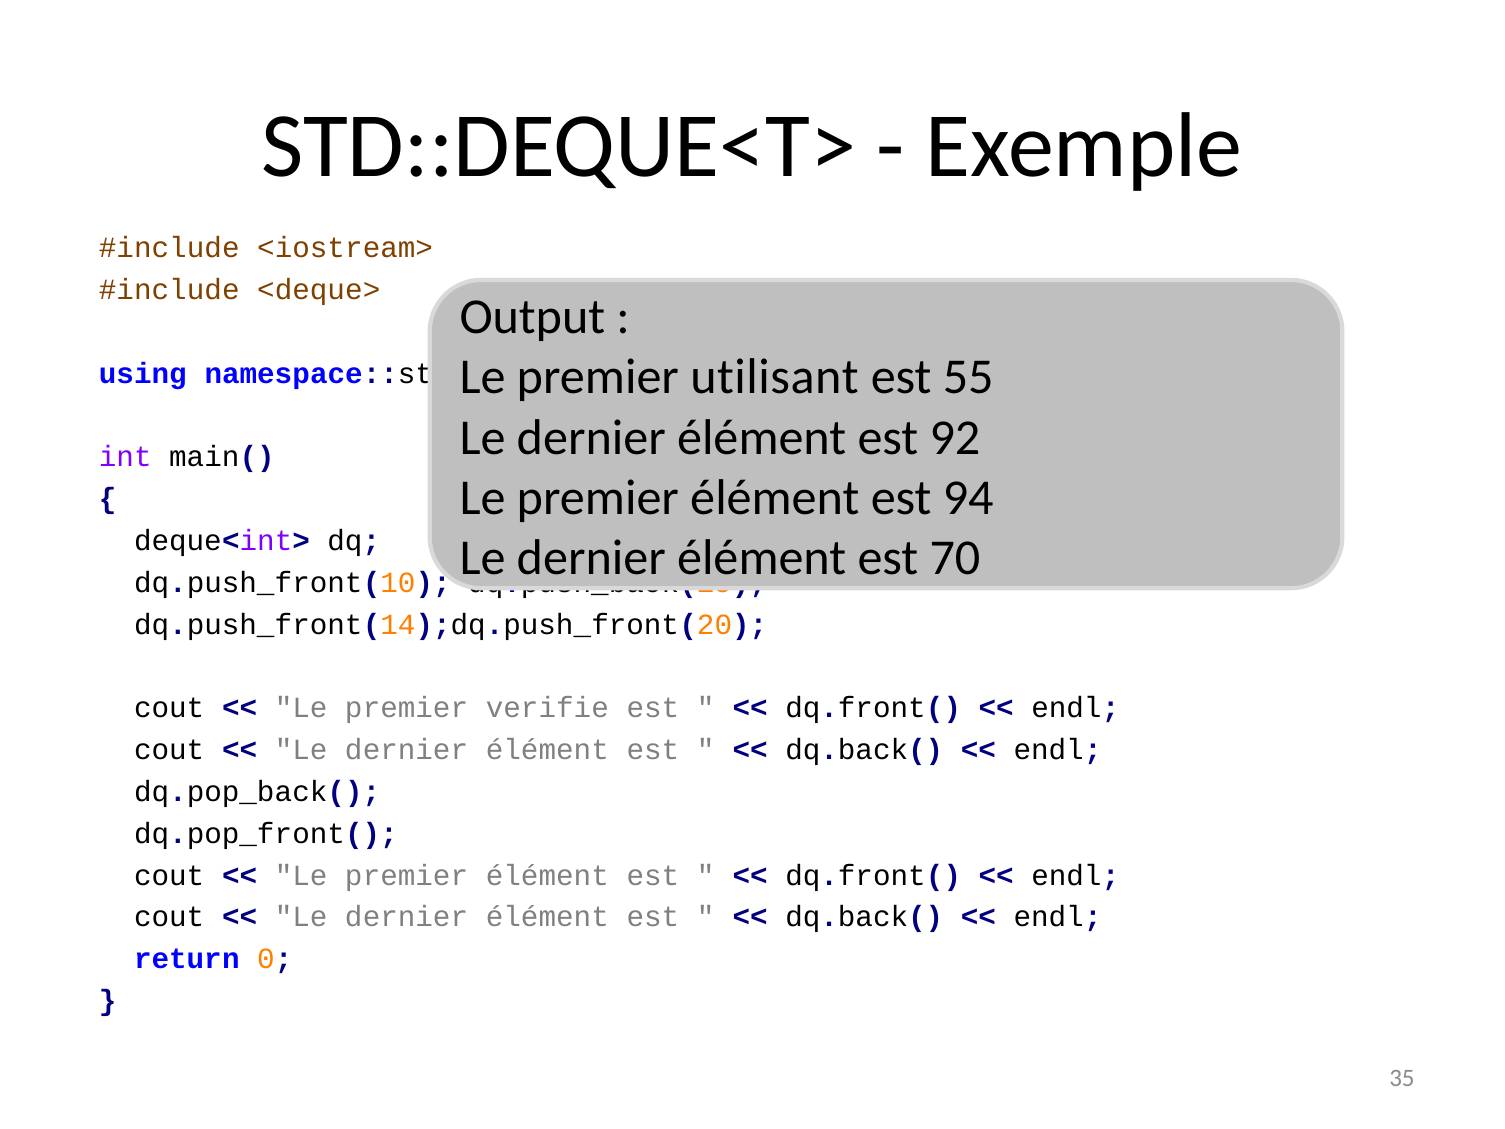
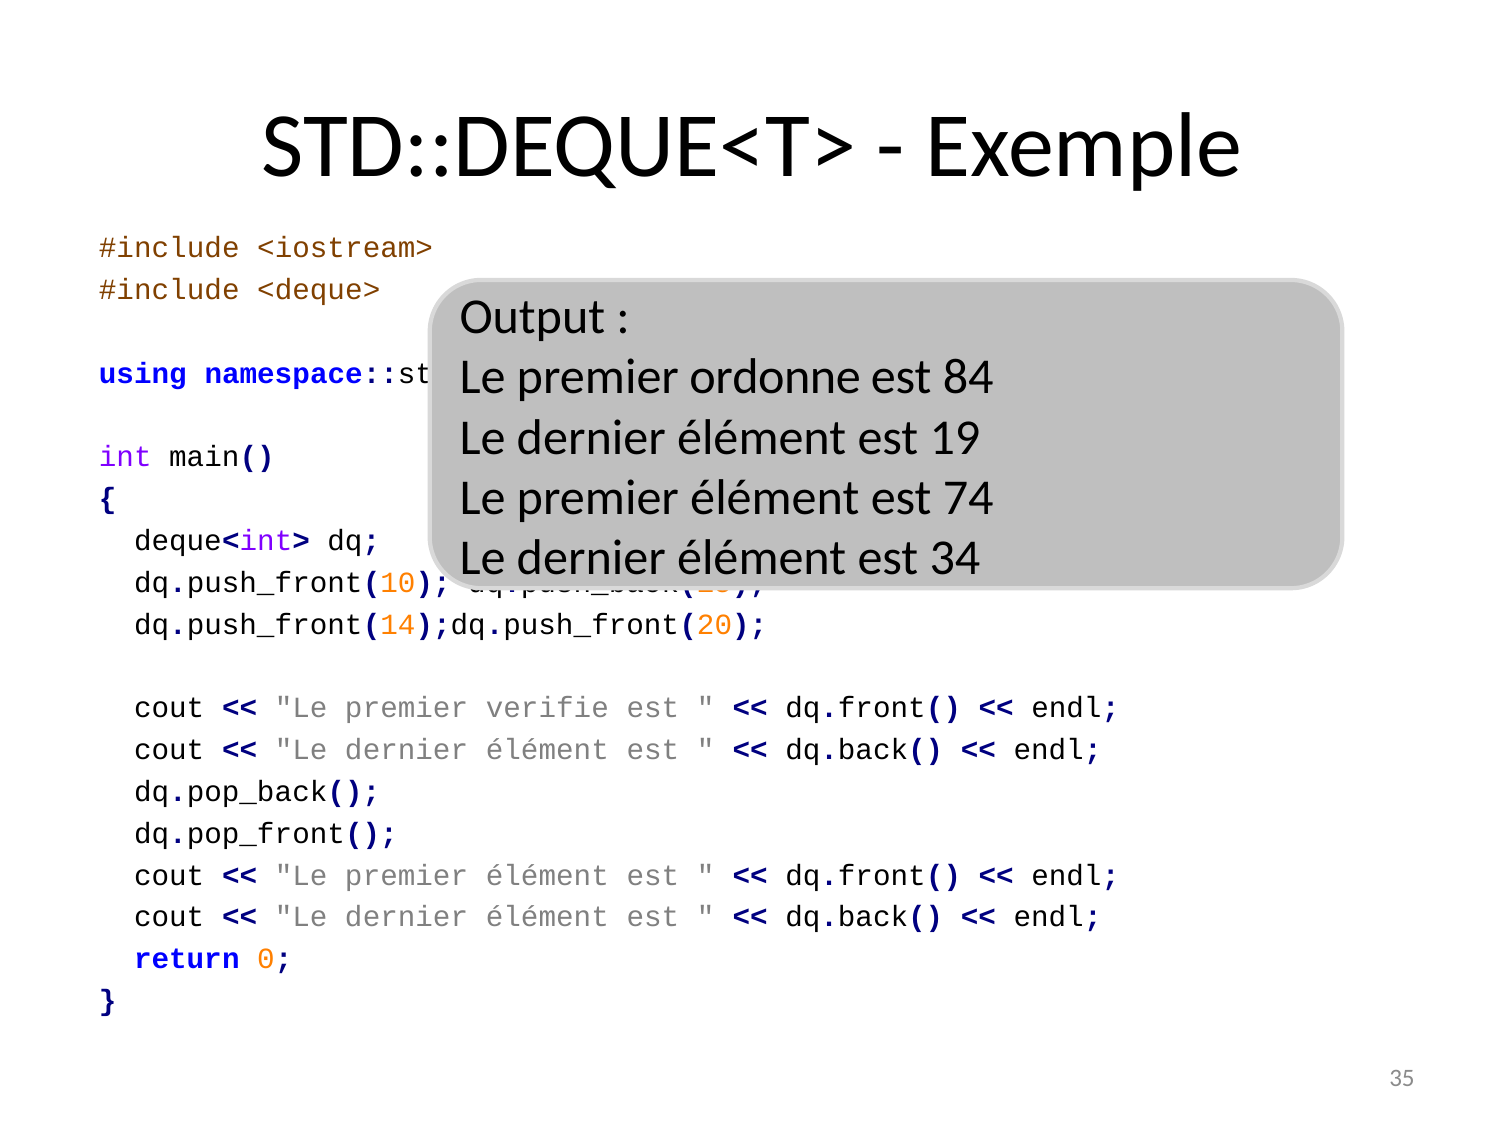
utilisant: utilisant -> ordonne (775, 377)
55: 55 -> 84 (968, 377)
92: 92 -> 19 (955, 437)
94: 94 -> 74 (968, 498)
70: 70 -> 34 (955, 558)
